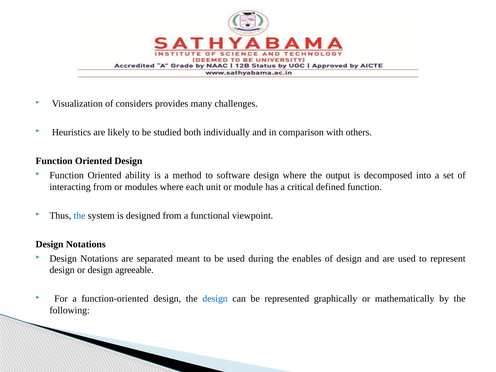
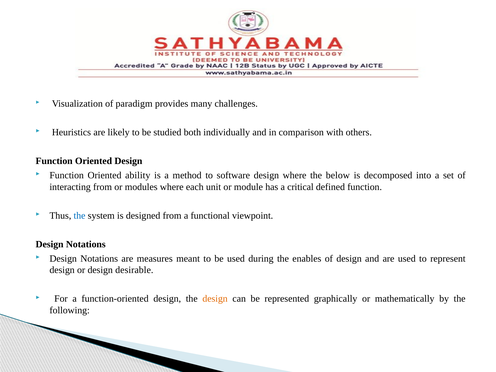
considers: considers -> paradigm (134, 104)
output: output -> below (338, 175)
separated: separated -> measures (155, 259)
agreeable: agreeable -> desirable (134, 270)
design colour: blue -> orange (215, 299)
